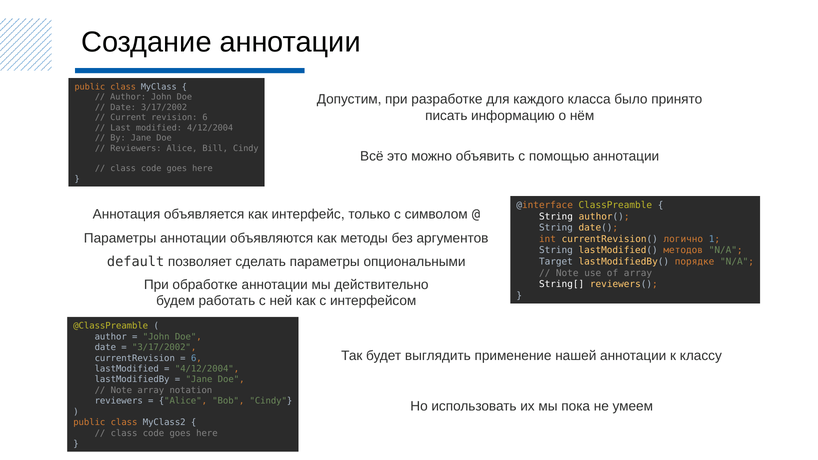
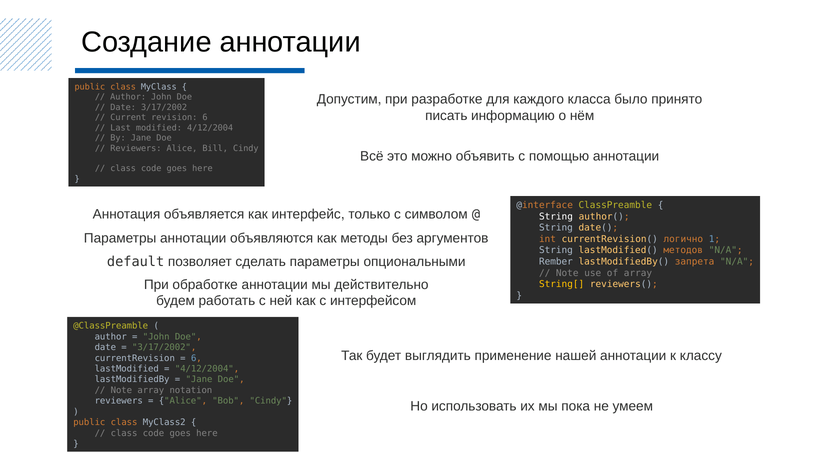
Target: Target -> Rember (556, 262)
порядке: порядке -> запрета (695, 262)
String[ colour: white -> yellow (562, 284)
